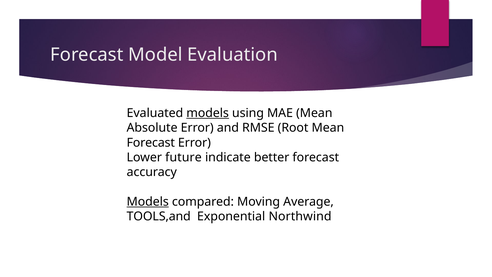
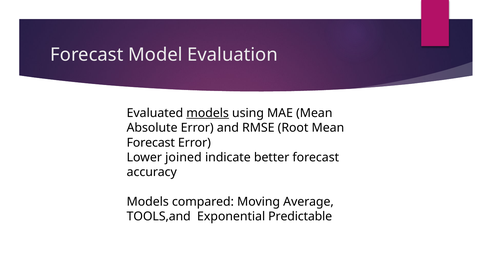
future: future -> joined (183, 157)
Models underline: present -> none (148, 202)
Northwind: Northwind -> Predictable (300, 216)
